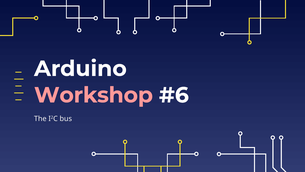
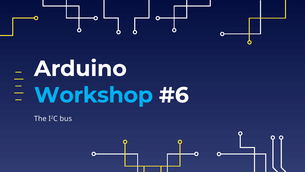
Workshop colour: pink -> light blue (94, 95)
